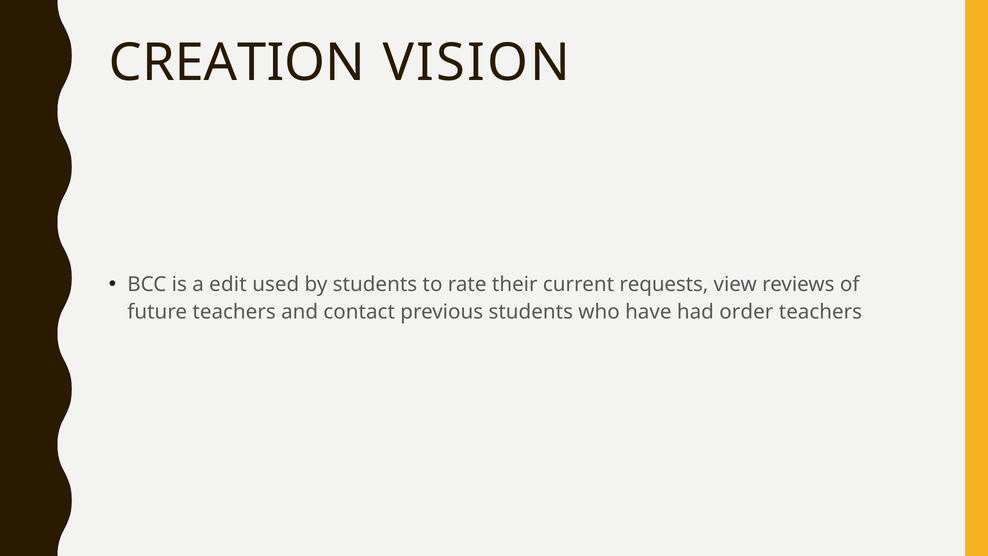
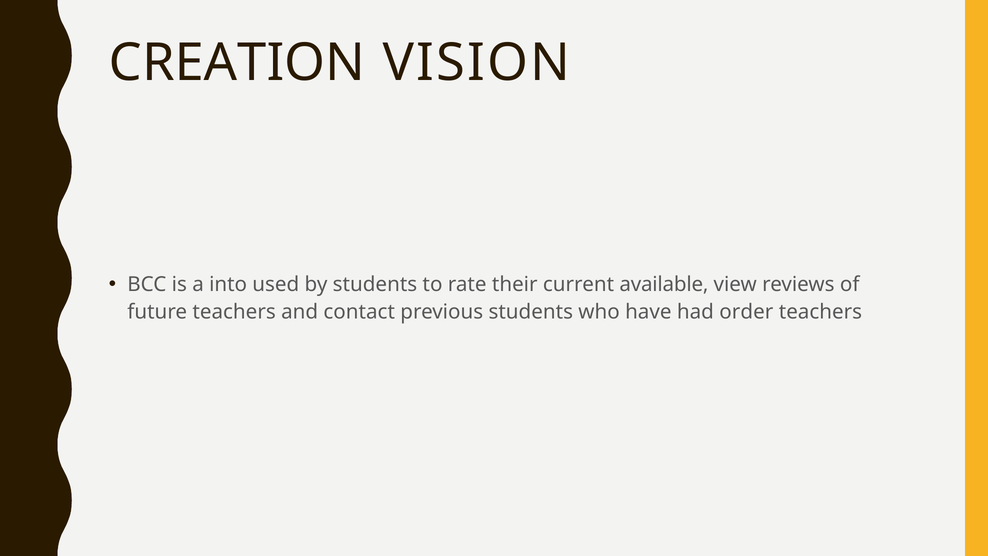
edit: edit -> into (228, 284)
requests: requests -> available (664, 284)
